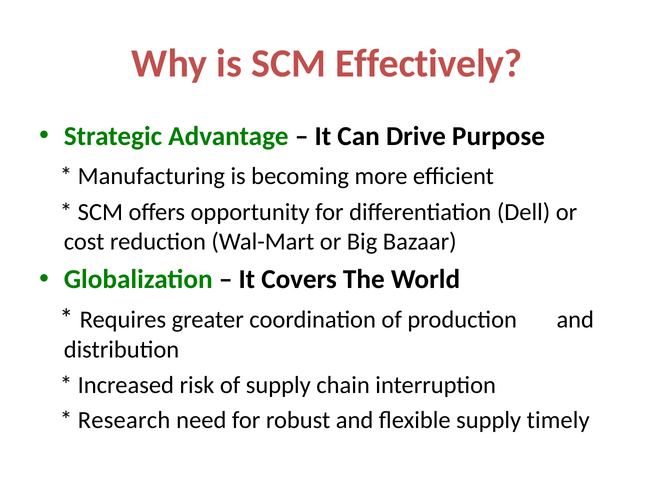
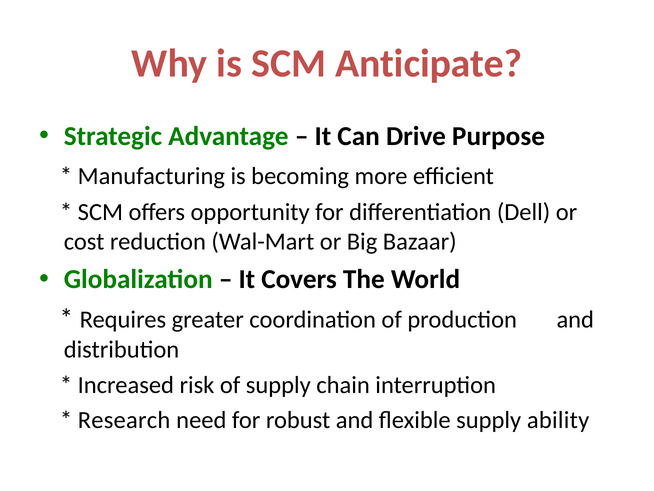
Effectively: Effectively -> Anticipate (429, 63)
timely: timely -> ability (558, 420)
